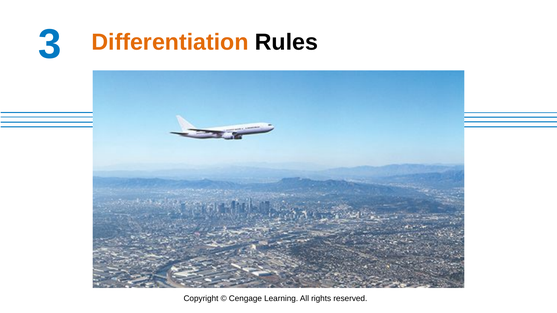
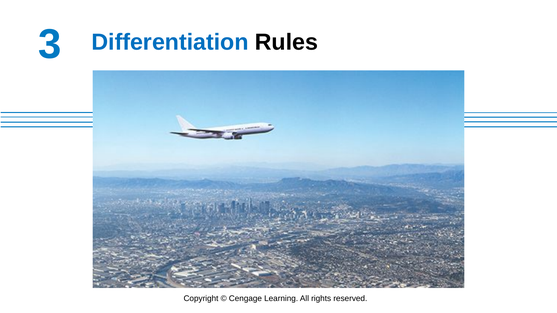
Differentiation colour: orange -> blue (170, 42)
